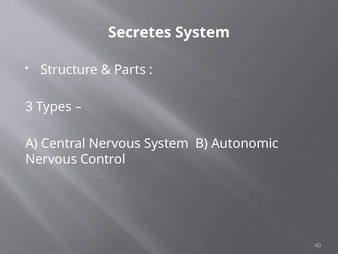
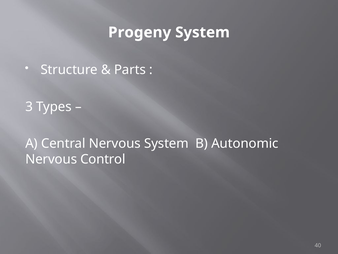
Secretes: Secretes -> Progeny (140, 32)
